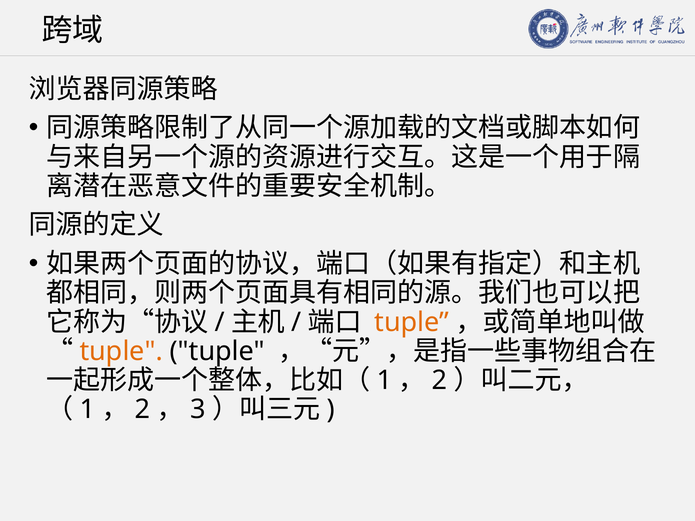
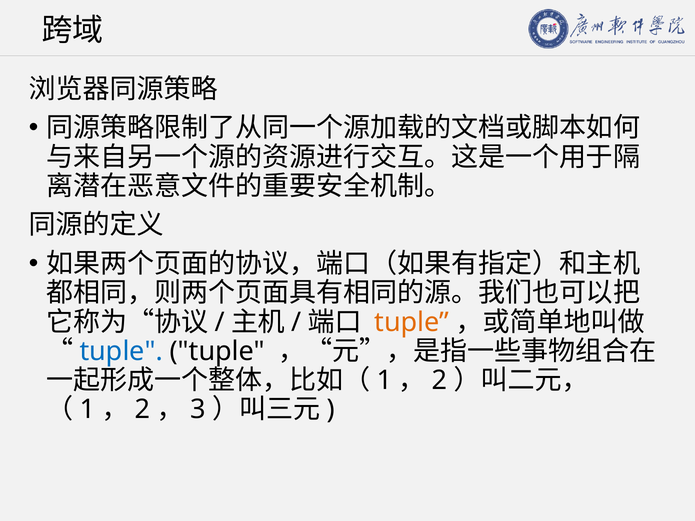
tuple colour: orange -> blue (121, 351)
